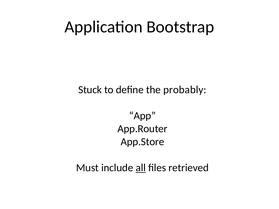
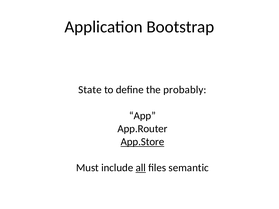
Stuck: Stuck -> State (90, 90)
App.Store underline: none -> present (142, 142)
retrieved: retrieved -> semantic (189, 168)
